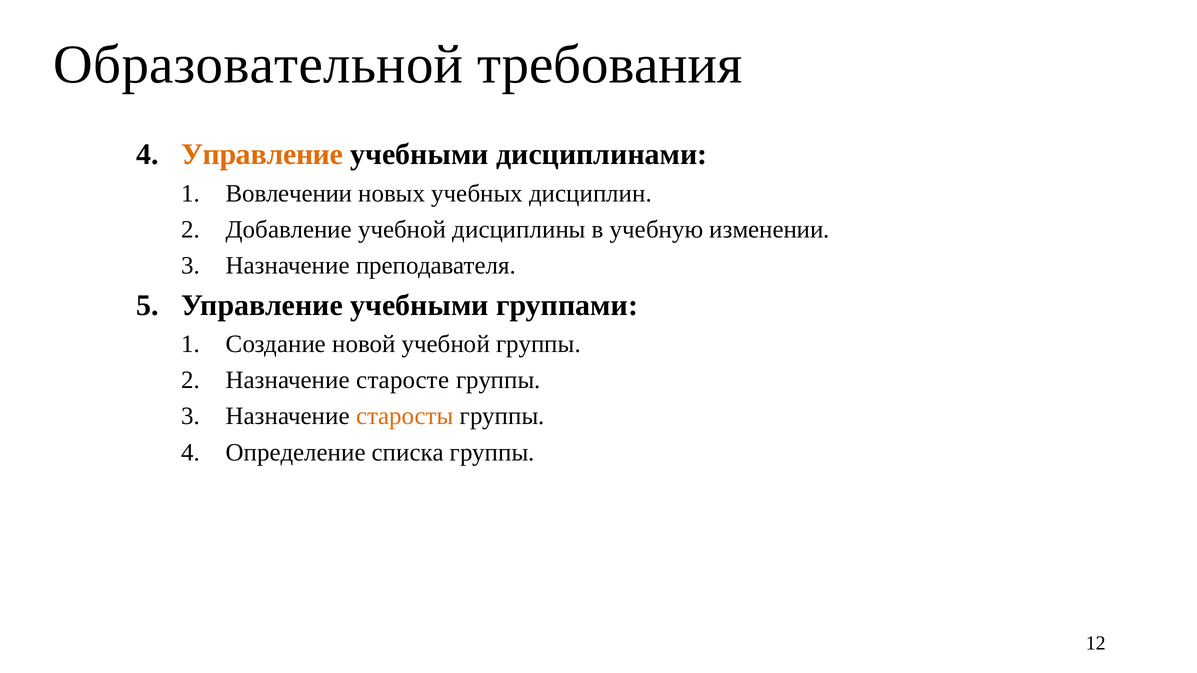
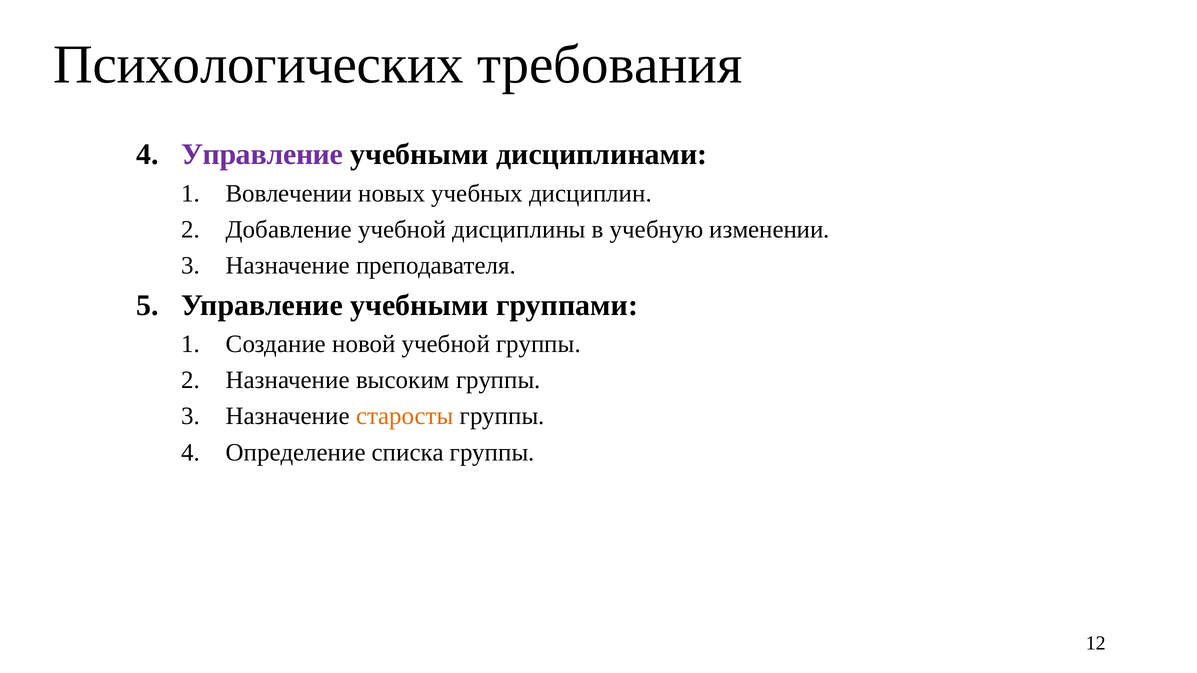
Образовательной: Образовательной -> Психологических (259, 65)
Управление colour: orange -> purple (262, 155)
старосте: старосте -> высоким (403, 380)
